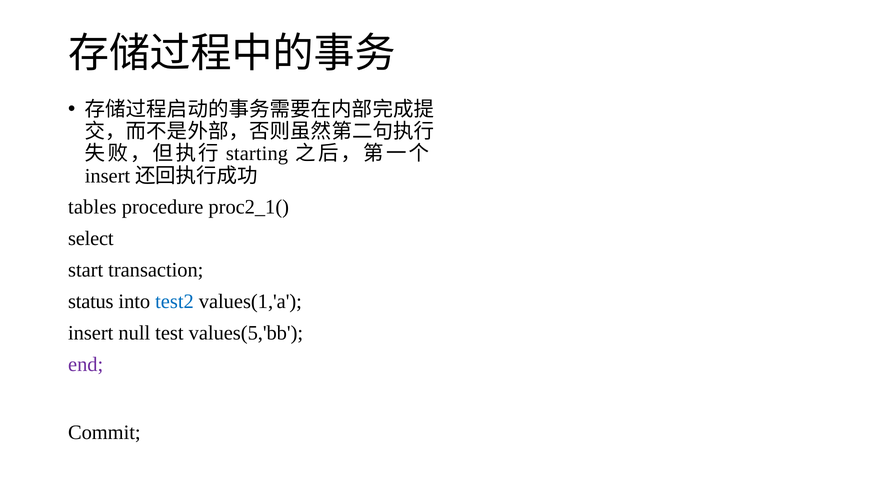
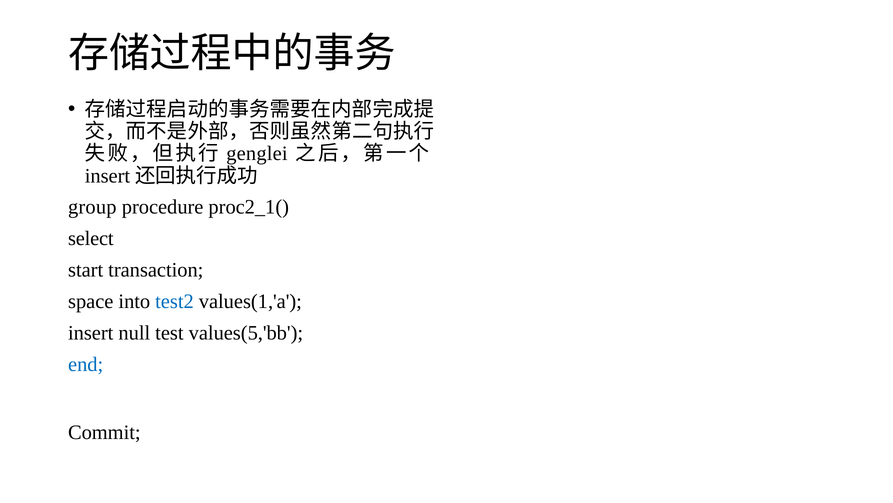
starting: starting -> genglei (257, 153)
tables: tables -> group (92, 207)
status: status -> space (91, 301)
end colour: purple -> blue (86, 364)
